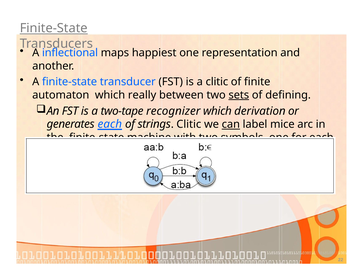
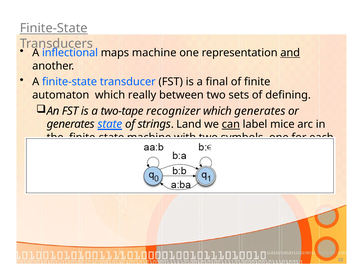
maps happiest: happiest -> machine (154, 53)
and underline: none -> present (290, 53)
a clitic: clitic -> final (217, 82)
sets underline: present -> none (239, 95)
which derivation: derivation -> generates (260, 111)
generates each: each -> state (110, 124)
strings Clitic: Clitic -> Land (189, 125)
